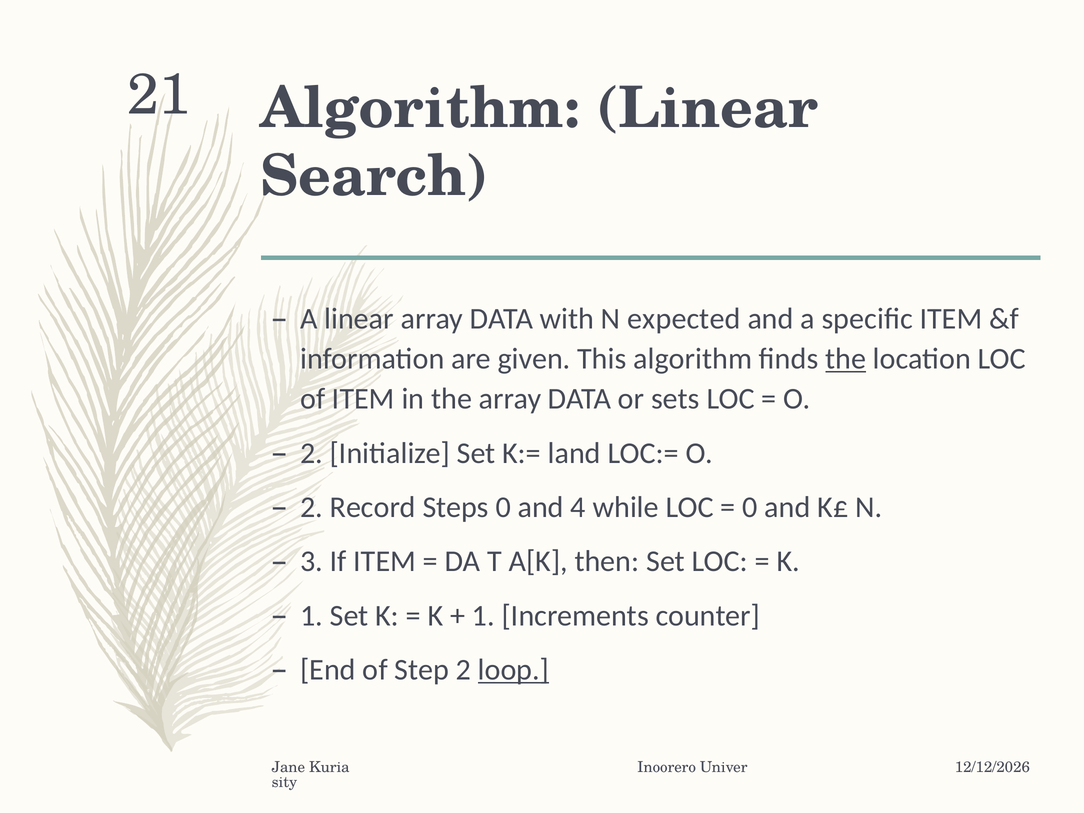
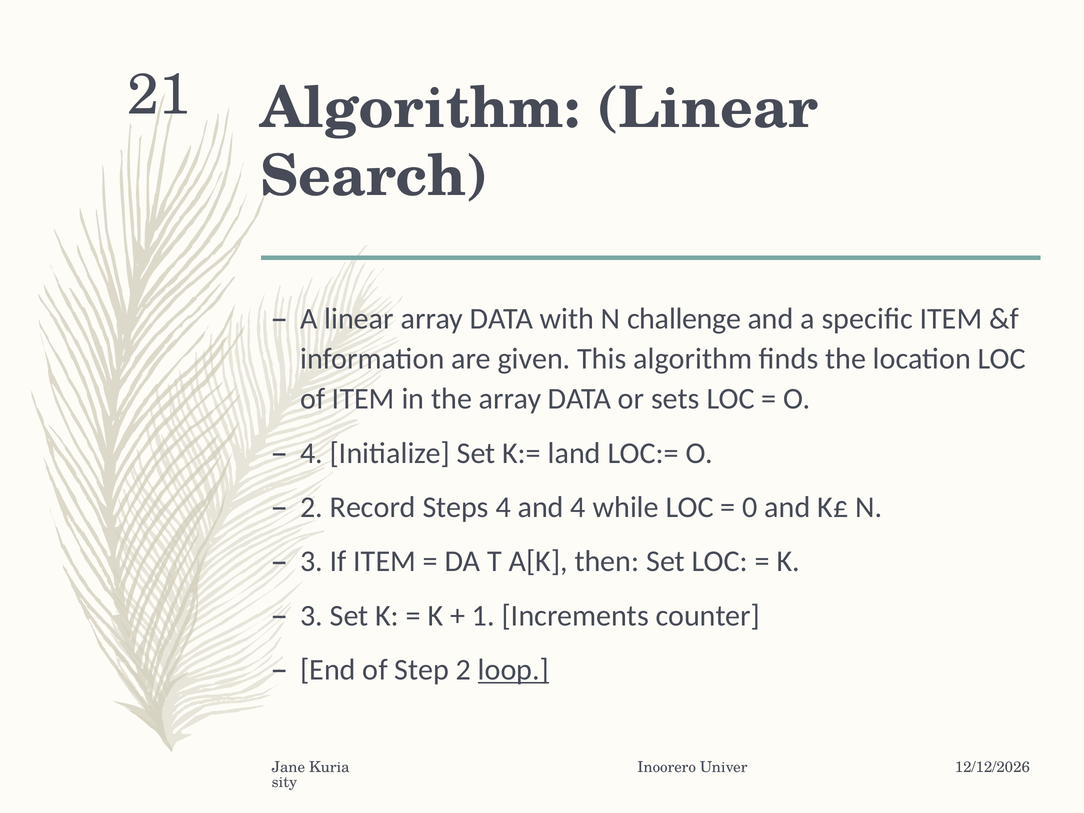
expected: expected -> challenge (684, 319)
the underline: present -> none (846, 359)
2: 2 -> 4 (312, 453)
Steps 0: 0 -> 4 (503, 507)
1: 1 -> 3 (312, 616)
